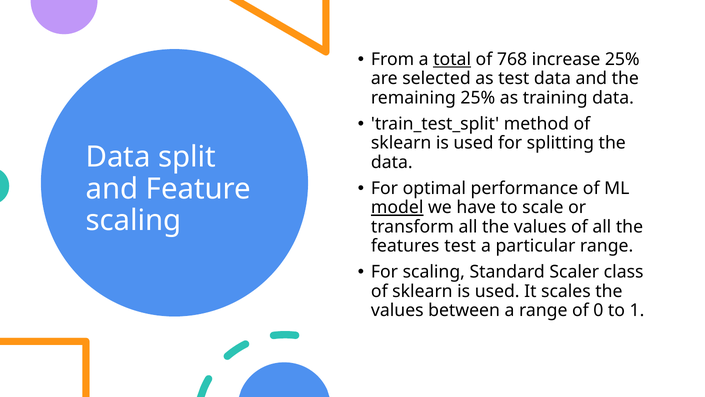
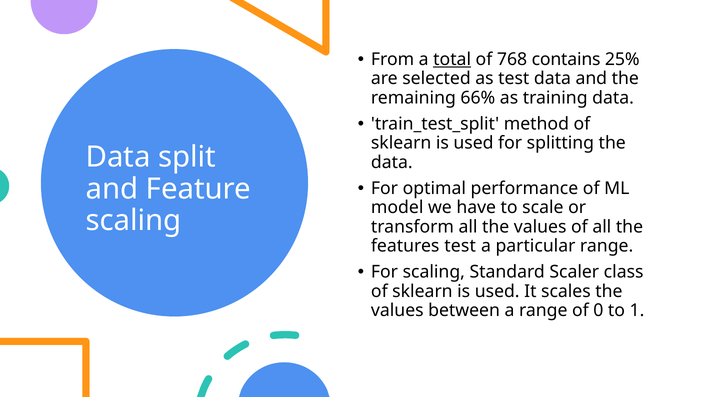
increase: increase -> contains (566, 60)
remaining 25%: 25% -> 66% (478, 98)
model underline: present -> none (397, 207)
